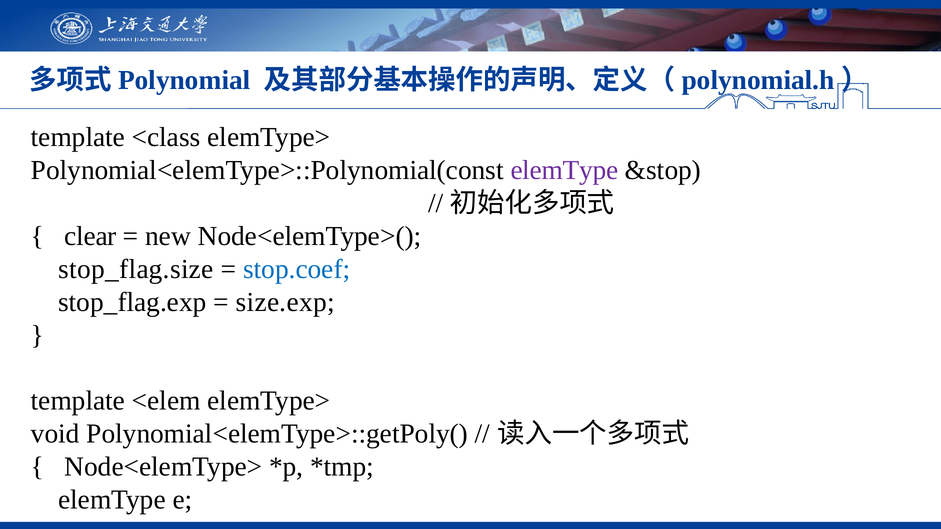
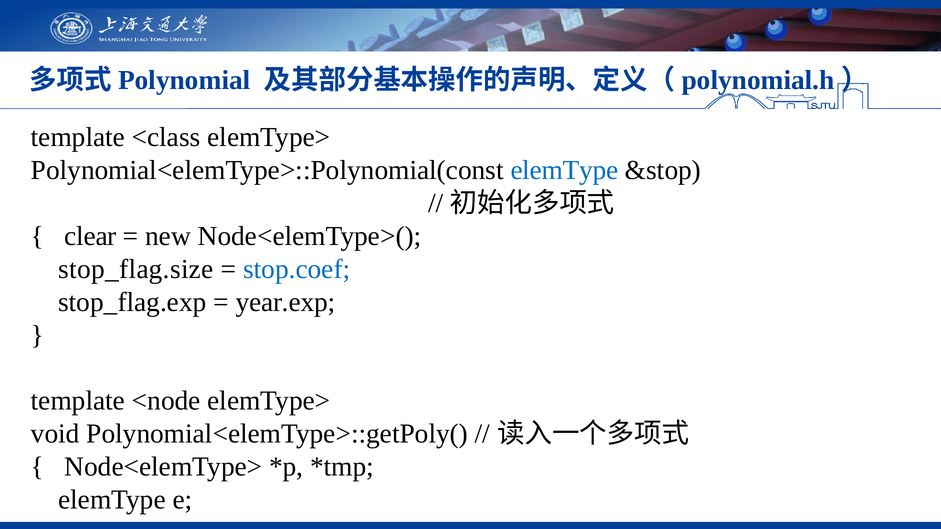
elemType colour: purple -> blue (564, 170)
size.exp: size.exp -> year.exp (285, 302)
<elem: <elem -> <node (166, 401)
